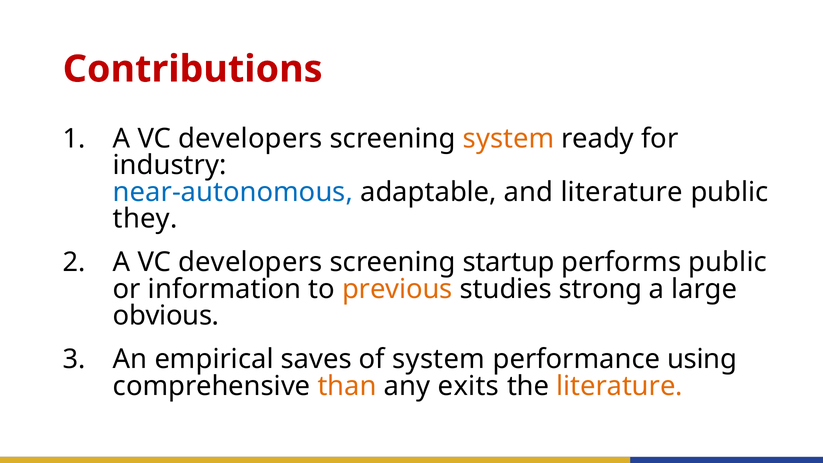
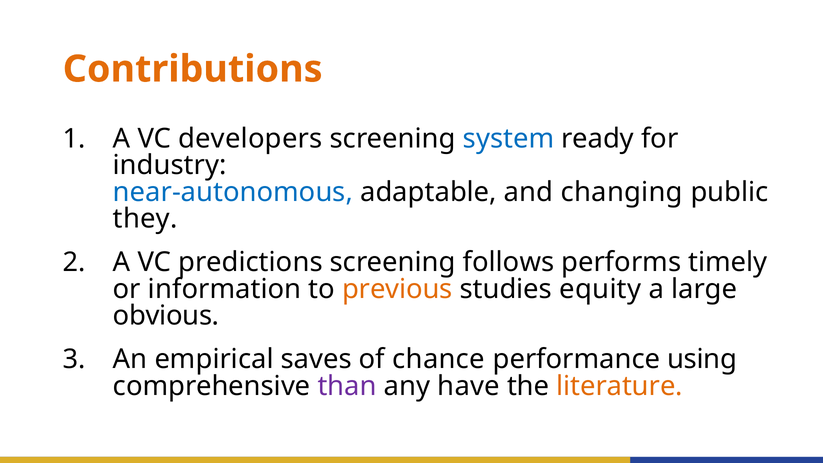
Contributions colour: red -> orange (193, 69)
system colour: orange -> blue (509, 139)
and literature: literature -> changing (622, 192)
developers: developers -> predictions (250, 262)
startup: startup -> follows (509, 262)
performs public: public -> timely (728, 262)
strong: strong -> equity (600, 289)
of system: system -> chance (439, 359)
than colour: orange -> purple (347, 386)
exits: exits -> have (469, 386)
